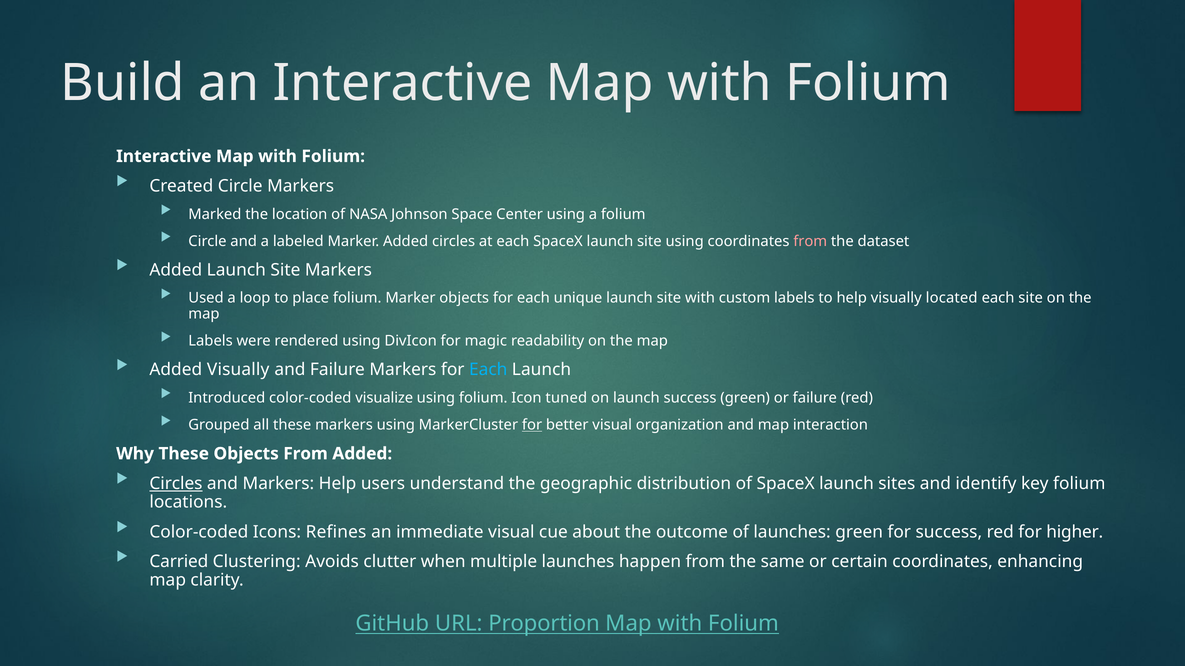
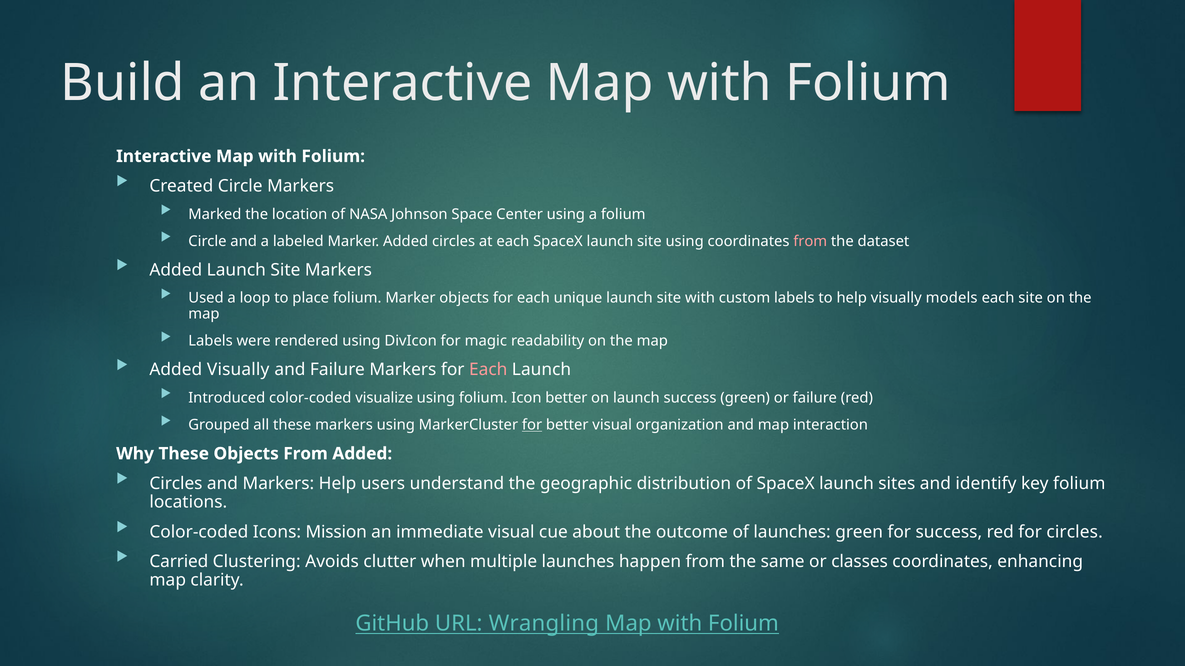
located: located -> models (952, 298)
Each colour: light blue -> pink (488, 370)
Icon tuned: tuned -> better (566, 398)
Circles underline: present -> none (176, 484)
Refines: Refines -> Mission (336, 532)
for higher: higher -> circles (1075, 532)
certain: certain -> classes (860, 562)
Proportion: Proportion -> Wrangling (544, 624)
